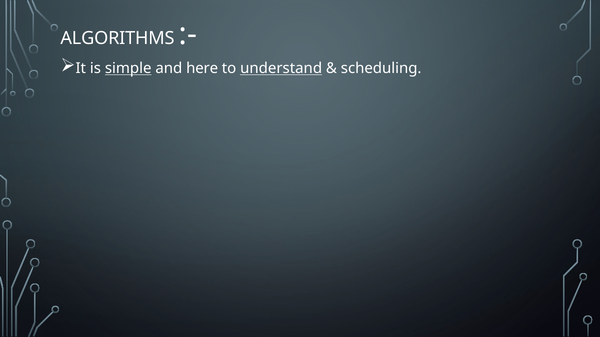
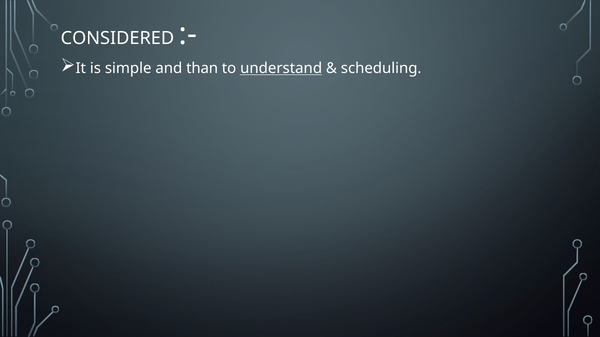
ALGORITHMS: ALGORITHMS -> CONSIDERED (117, 38)
simple underline: present -> none (128, 68)
here: here -> than (202, 68)
